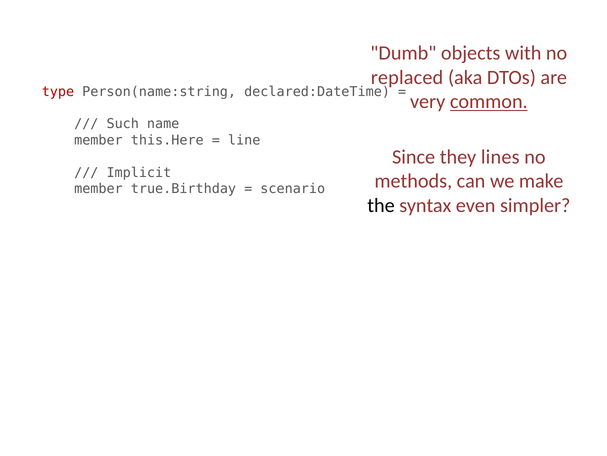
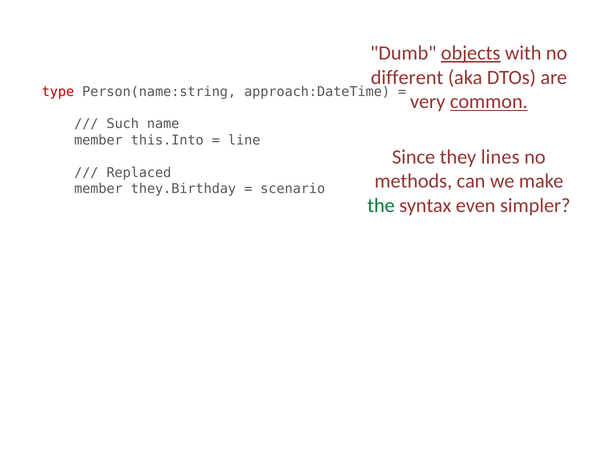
objects underline: none -> present (471, 53)
replaced: replaced -> different (407, 77)
declared:DateTime: declared:DateTime -> approach:DateTime (317, 91)
this.Here: this.Here -> this.Into (167, 140)
Implicit: Implicit -> Replaced (139, 172)
true.Birthday: true.Birthday -> they.Birthday (183, 189)
the colour: black -> green (381, 205)
